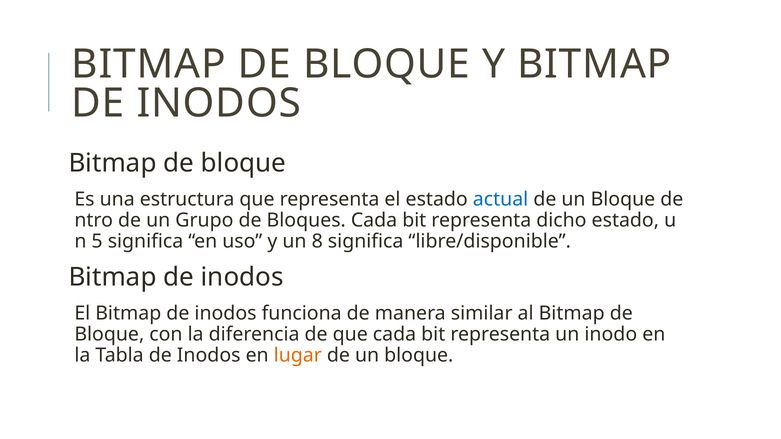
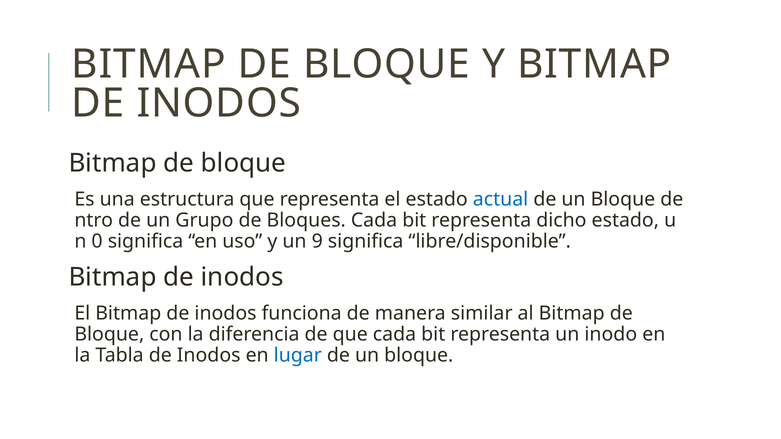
5: 5 -> 0 (97, 241)
8: 8 -> 9 (317, 241)
lugar colour: orange -> blue (298, 356)
